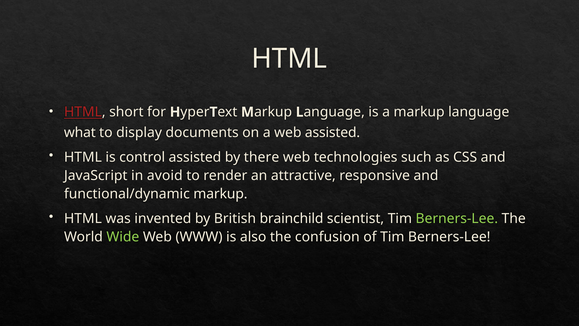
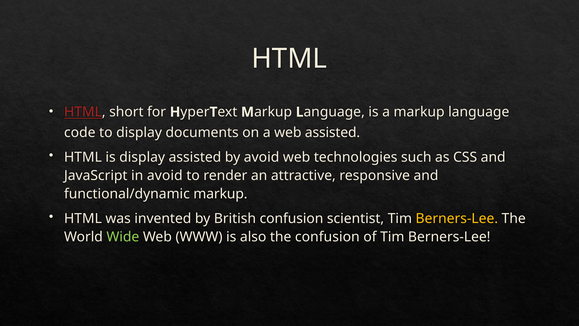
what: what -> code (80, 133)
is control: control -> display (142, 157)
by there: there -> avoid (262, 157)
British brainchild: brainchild -> confusion (291, 218)
Berners-Lee colour: light green -> yellow (457, 218)
